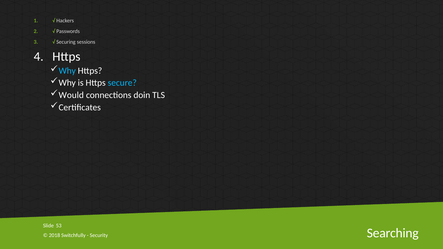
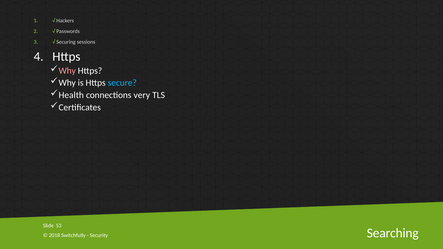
Why colour: light blue -> pink (67, 71)
Would: Would -> Health (71, 95)
doin: doin -> very (142, 95)
